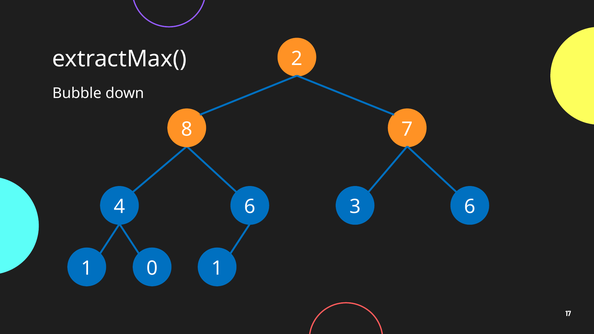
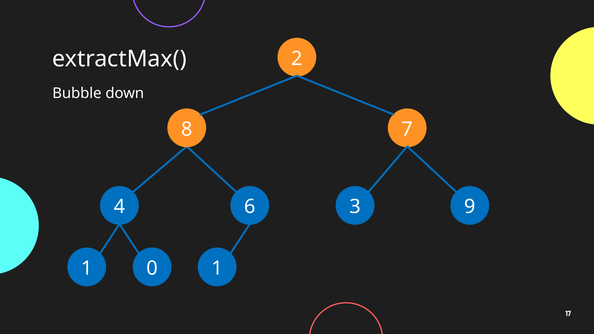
3 6: 6 -> 9 (470, 207)
